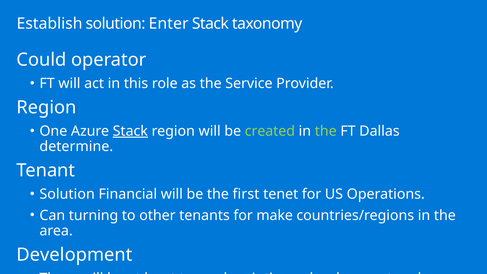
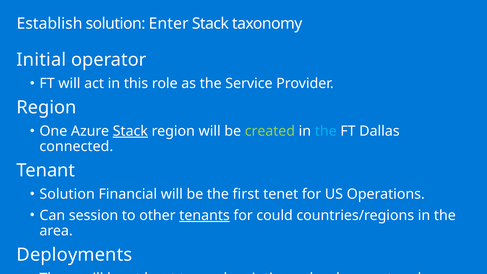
Could: Could -> Initial (41, 60)
the colour: light green -> light blue (326, 131)
determine: determine -> connected (76, 146)
turning: turning -> session (94, 215)
tenants underline: none -> present (205, 215)
make: make -> could (275, 215)
Development: Development -> Deployments (74, 255)
